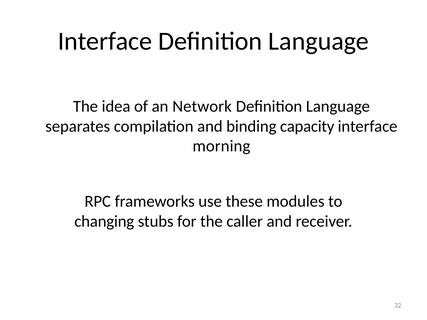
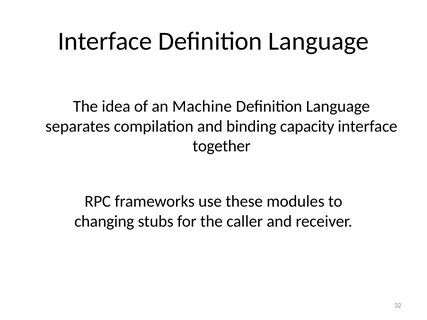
Network: Network -> Machine (202, 106)
morning: morning -> together (222, 146)
